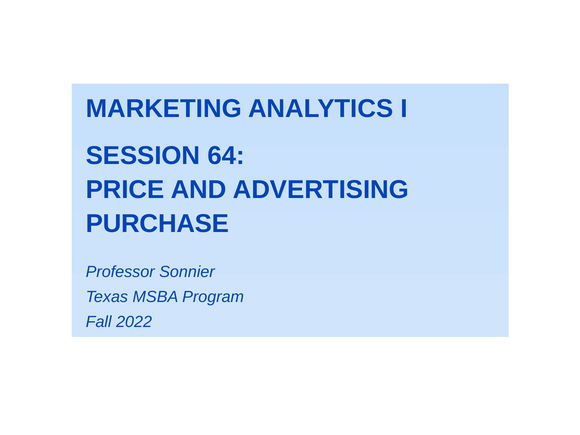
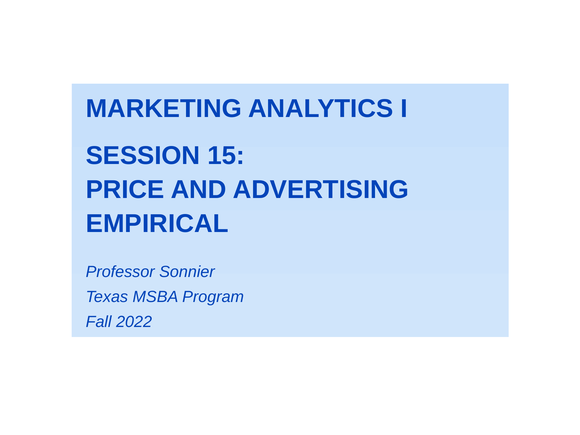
64: 64 -> 15 (226, 156)
PURCHASE: PURCHASE -> EMPIRICAL (157, 224)
